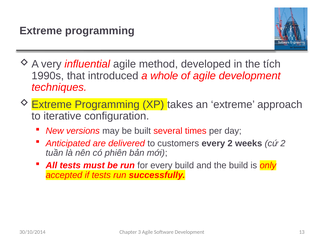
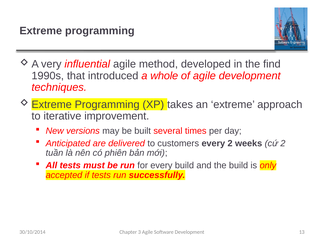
tích: tích -> find (272, 64)
configuration: configuration -> improvement (117, 116)
